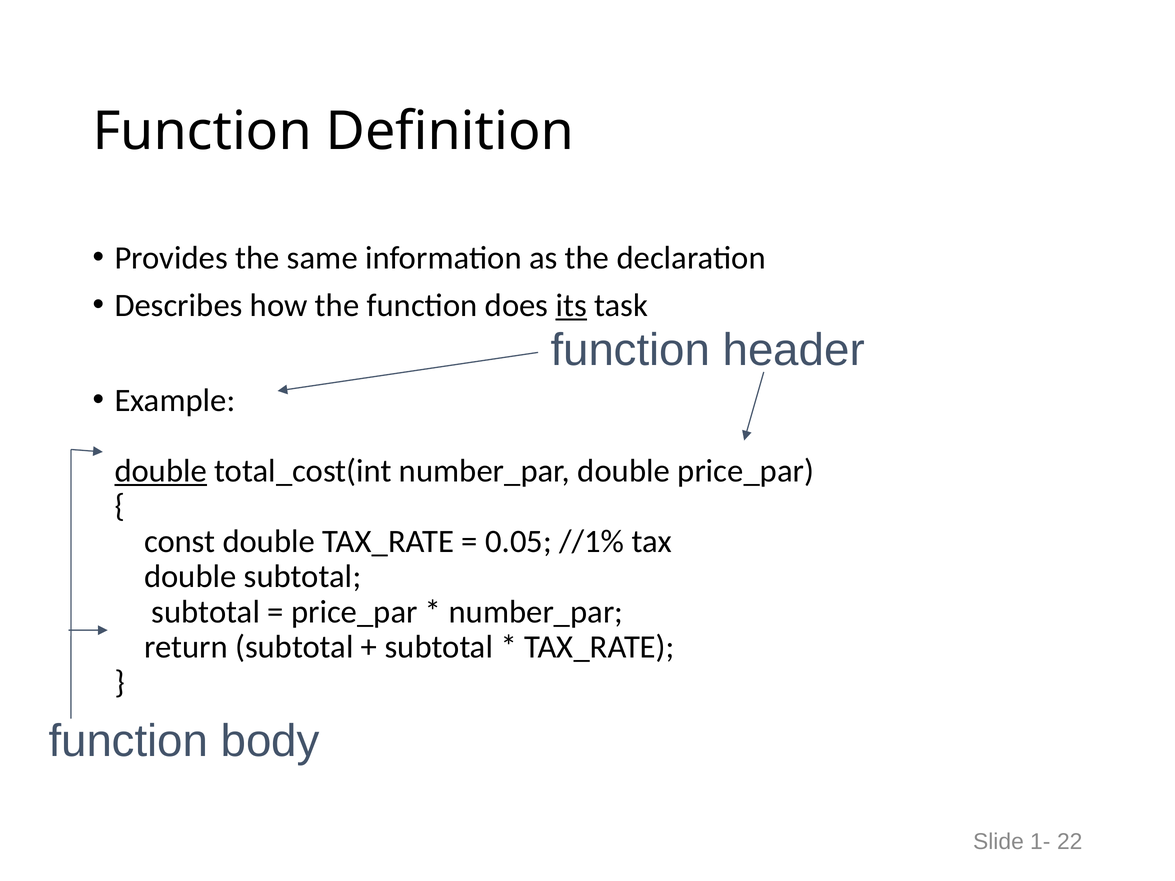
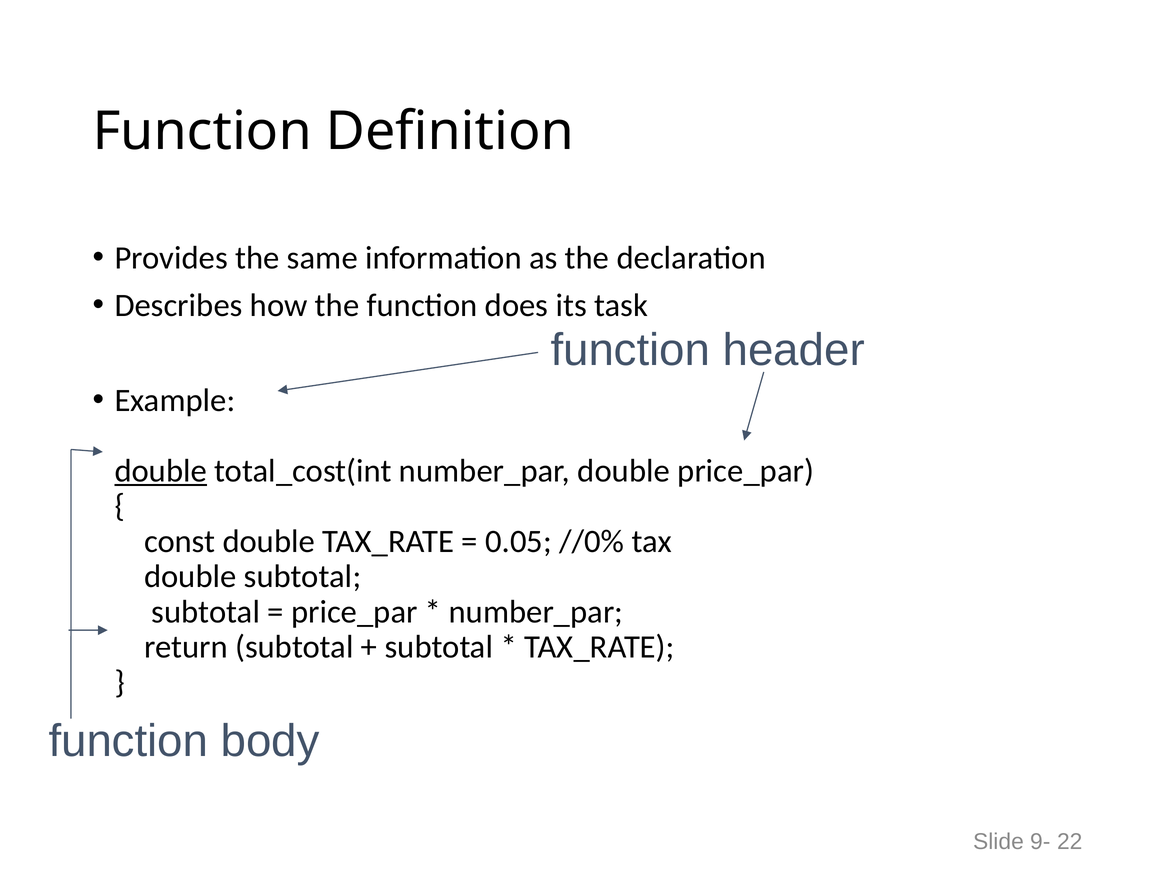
its underline: present -> none (571, 305)
//1%: //1% -> //0% (592, 541)
1-: 1- -> 9- (1040, 842)
